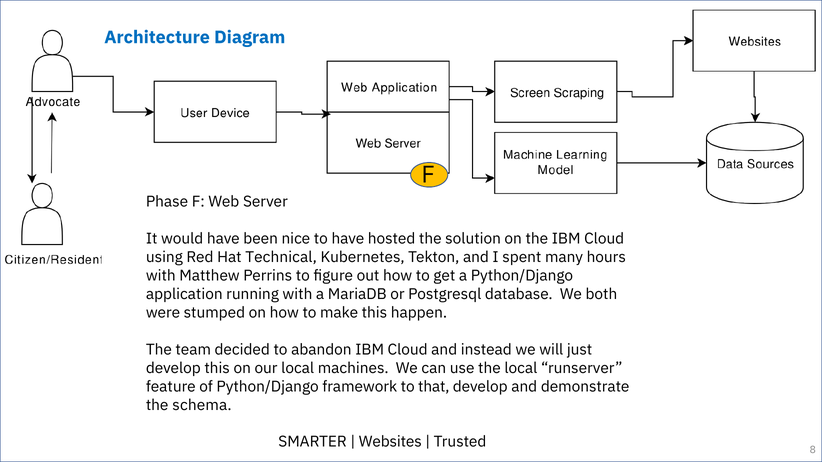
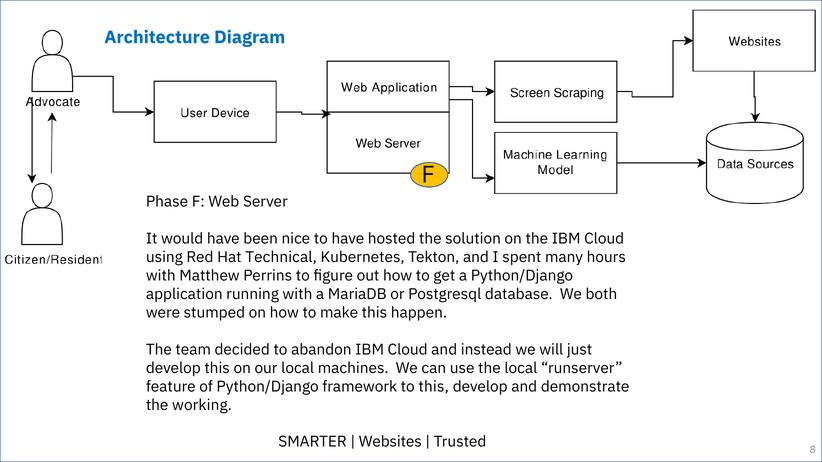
to that: that -> this (434, 387)
schema: schema -> working (202, 405)
